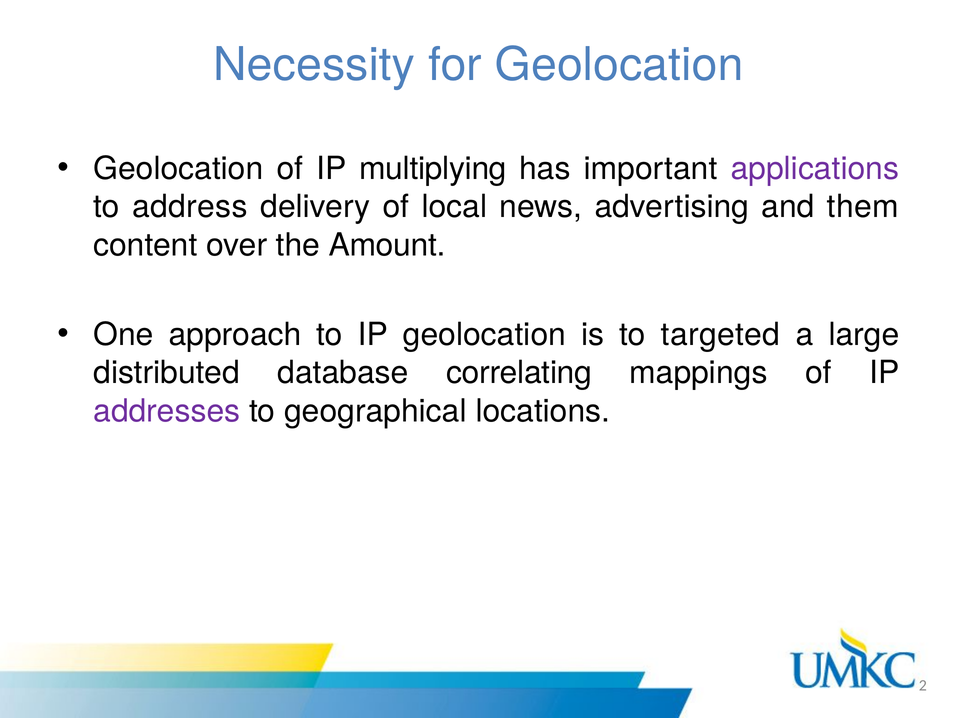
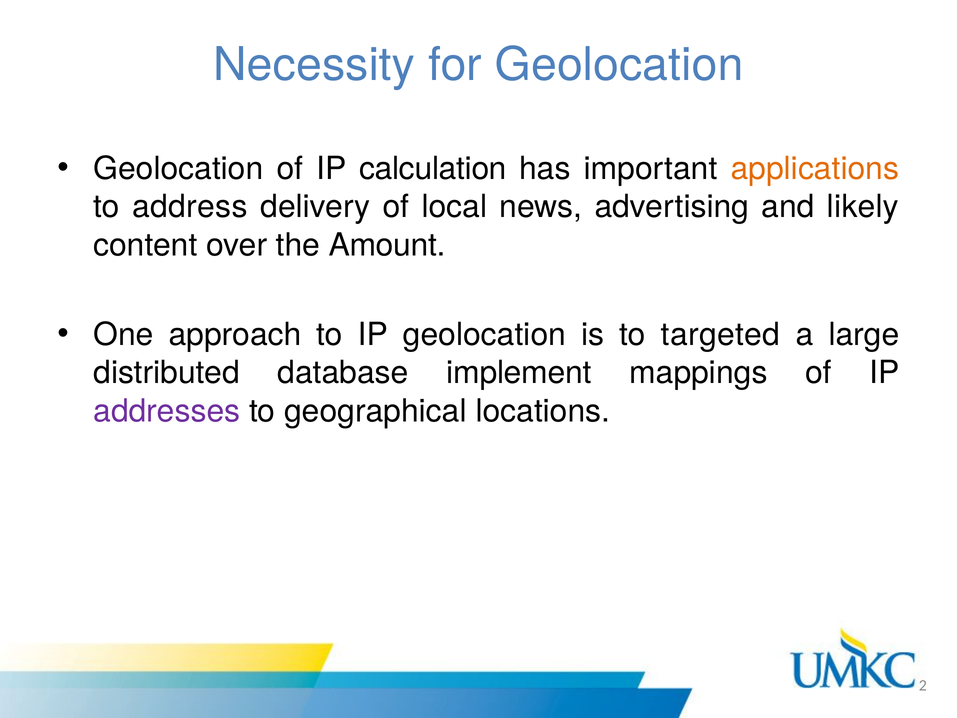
multiplying: multiplying -> calculation (433, 169)
applications colour: purple -> orange (815, 169)
them: them -> likely (863, 207)
correlating: correlating -> implement (519, 373)
